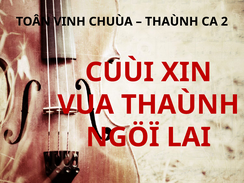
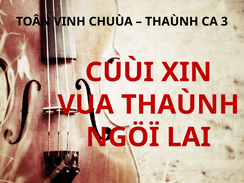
2: 2 -> 3 (224, 22)
